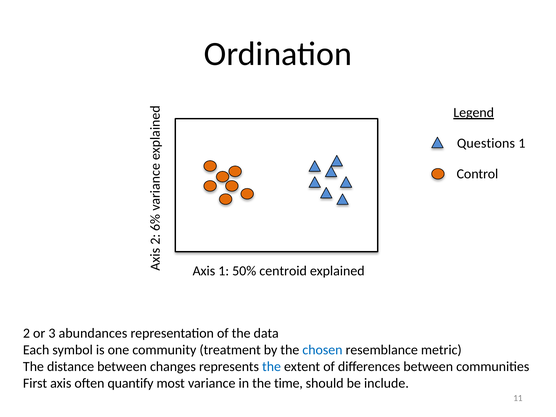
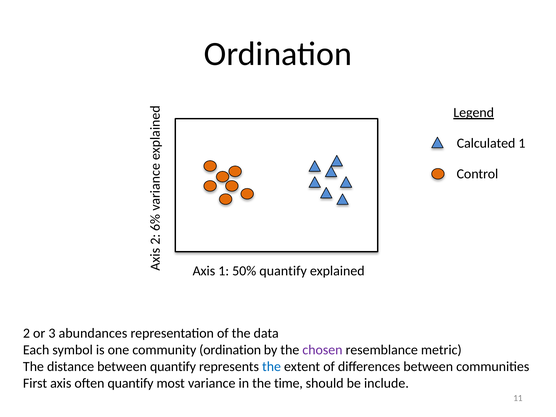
Questions: Questions -> Calculated (486, 143)
50% centroid: centroid -> quantify (283, 271)
community treatment: treatment -> ordination (230, 350)
chosen colour: blue -> purple (322, 350)
between changes: changes -> quantify (173, 367)
